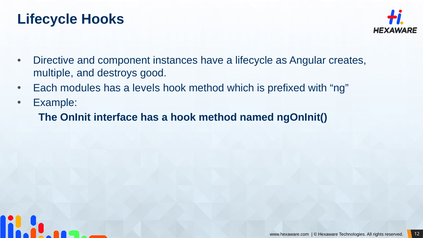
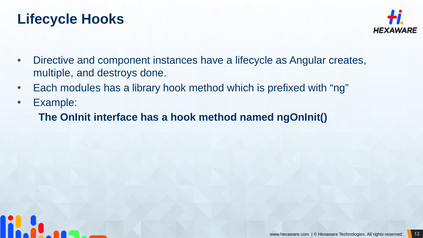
good: good -> done (153, 73)
levels: levels -> library (146, 88)
